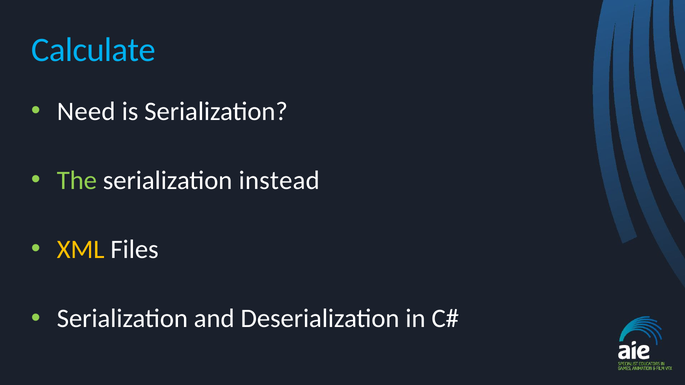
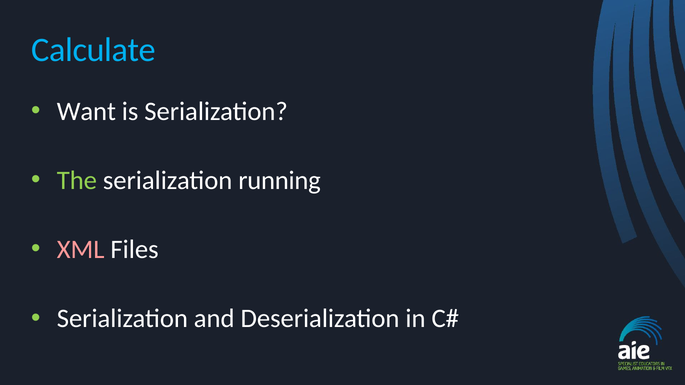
Need: Need -> Want (86, 111)
instead: instead -> running (279, 181)
XML colour: yellow -> pink (81, 250)
